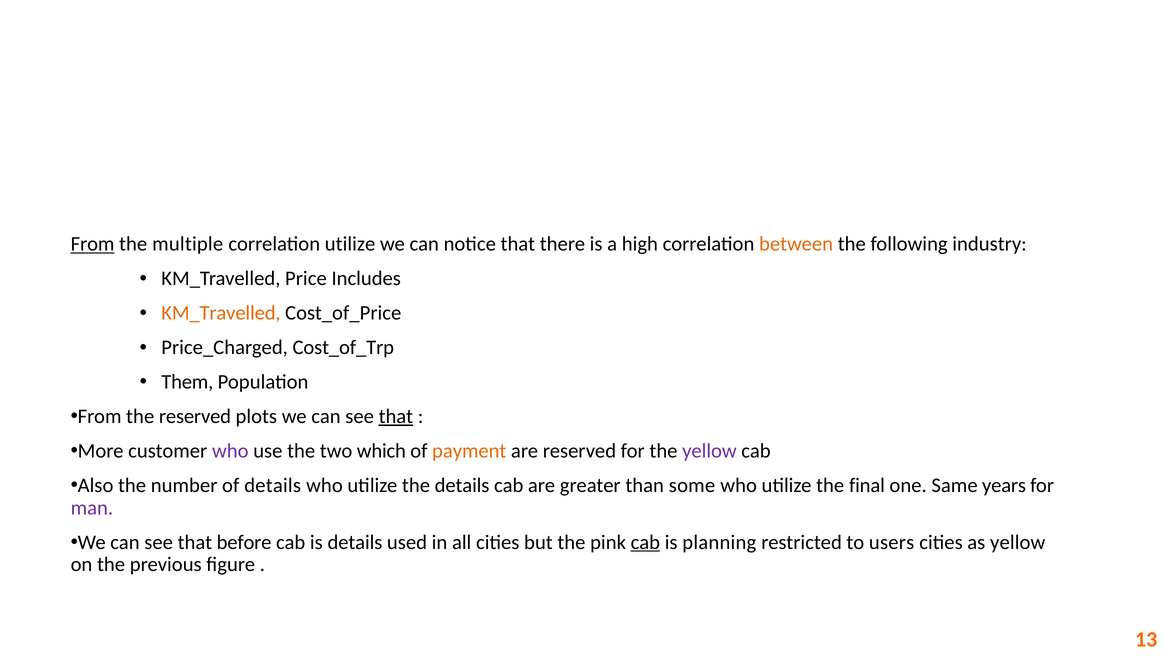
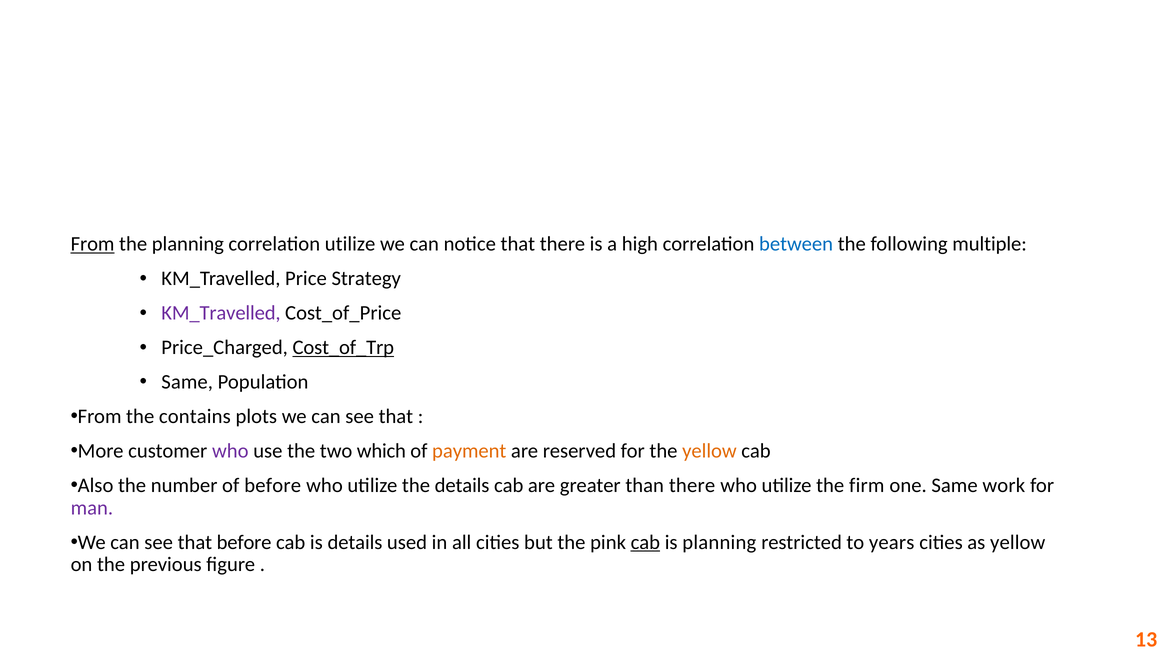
the multiple: multiple -> planning (188, 244)
between colour: orange -> blue (796, 244)
industry: industry -> multiple (990, 244)
Includes: Includes -> Strategy (366, 279)
KM_Travelled colour: orange -> purple (221, 313)
Cost_of_Trp underline: none -> present (343, 347)
Them: Them -> Same (187, 382)
the reserved: reserved -> contains (195, 416)
that underline: present -> none (396, 416)
yellow colour: purple -> orange (709, 451)
of details: details -> before (273, 485)
than some: some -> there (692, 485)
final: final -> firm (867, 485)
years: years -> work (1004, 485)
users: users -> years (892, 542)
